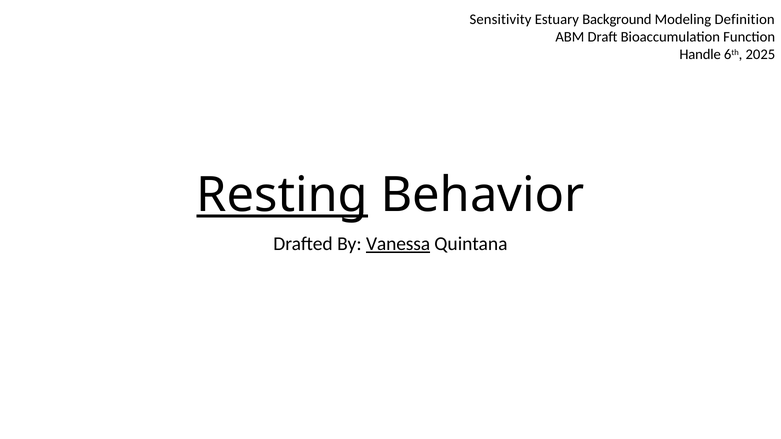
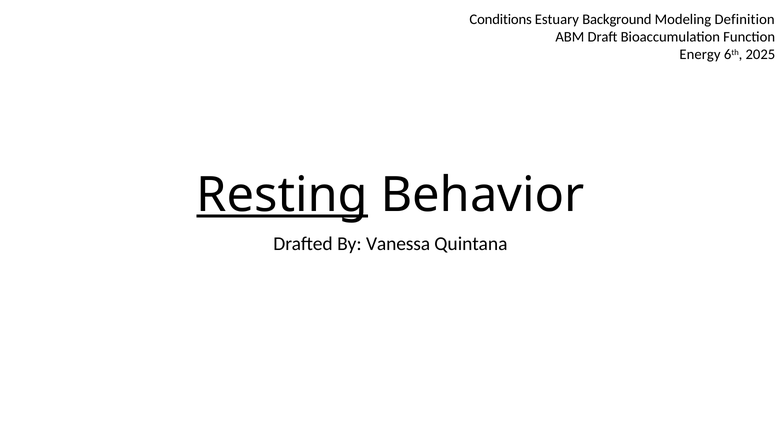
Sensitivity: Sensitivity -> Conditions (501, 20)
Handle: Handle -> Energy (700, 55)
Vanessa underline: present -> none (398, 244)
